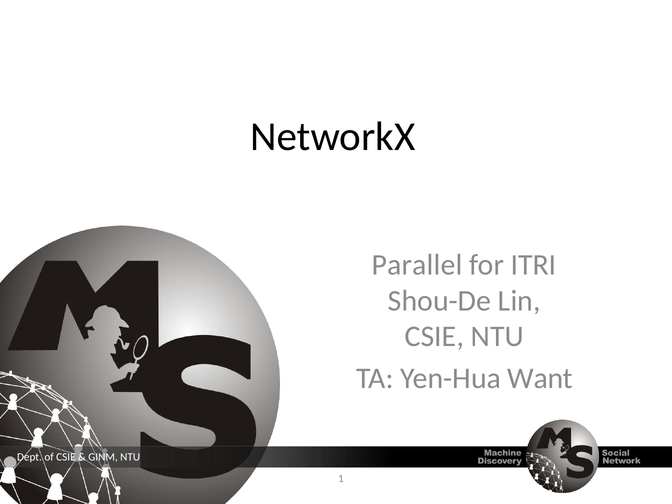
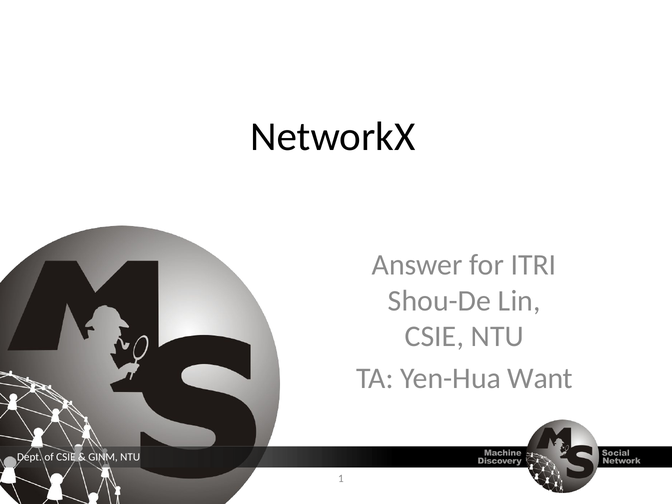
Parallel: Parallel -> Answer (417, 265)
